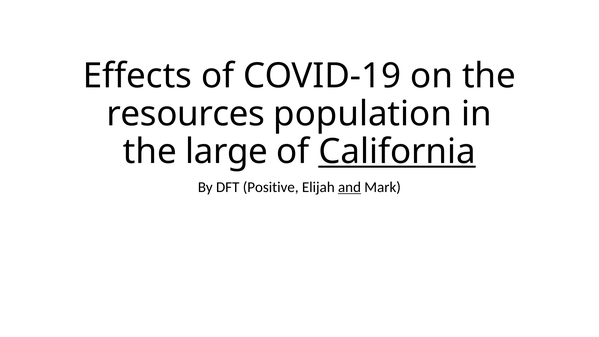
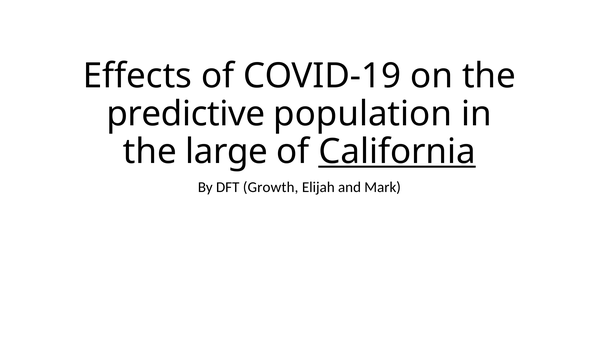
resources: resources -> predictive (186, 114)
Positive: Positive -> Growth (271, 187)
and underline: present -> none (350, 187)
